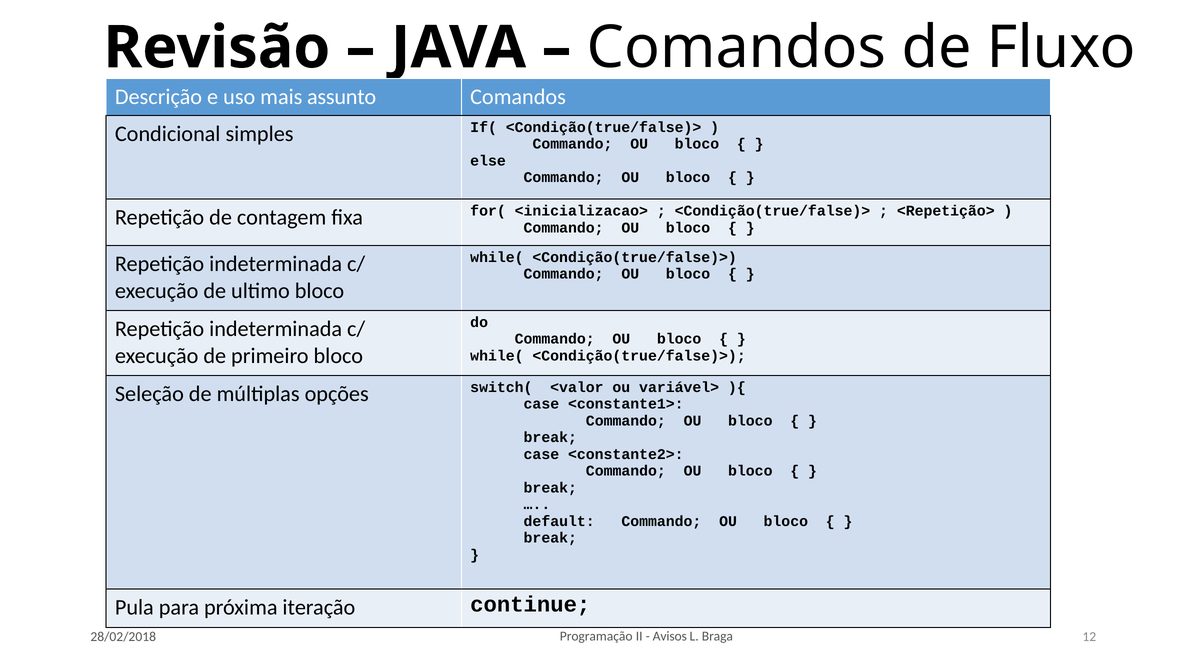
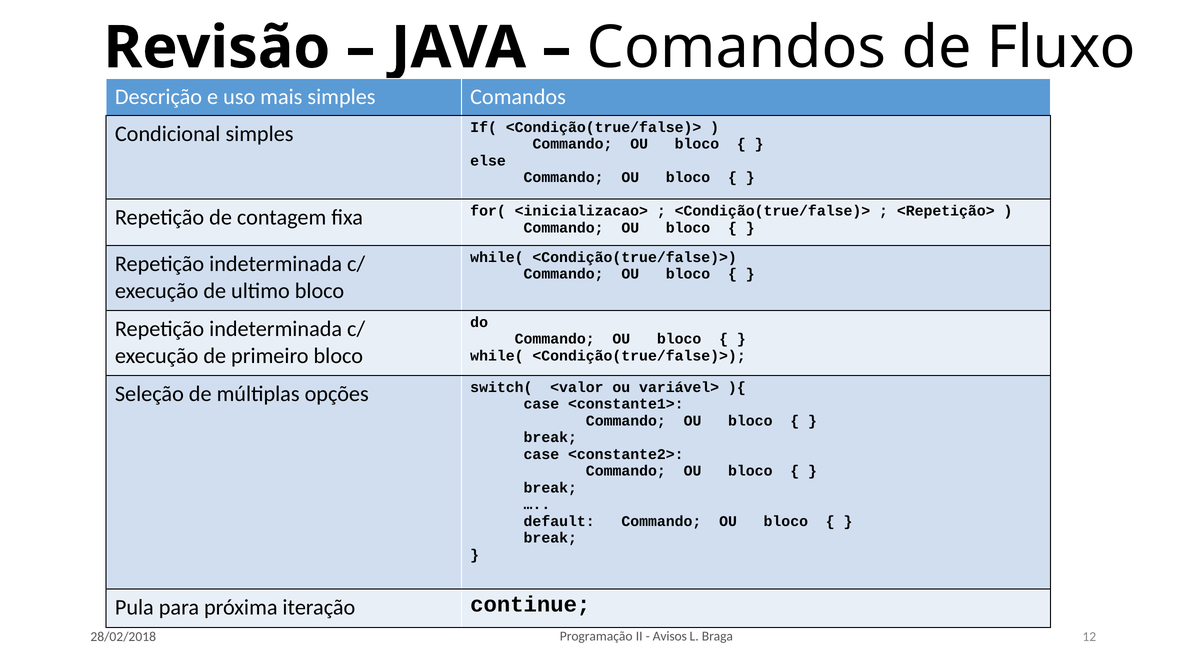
assunto: assunto -> simples (341, 97)
